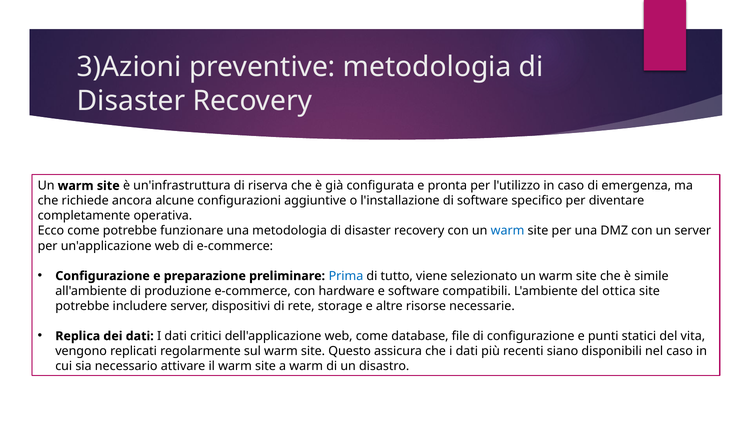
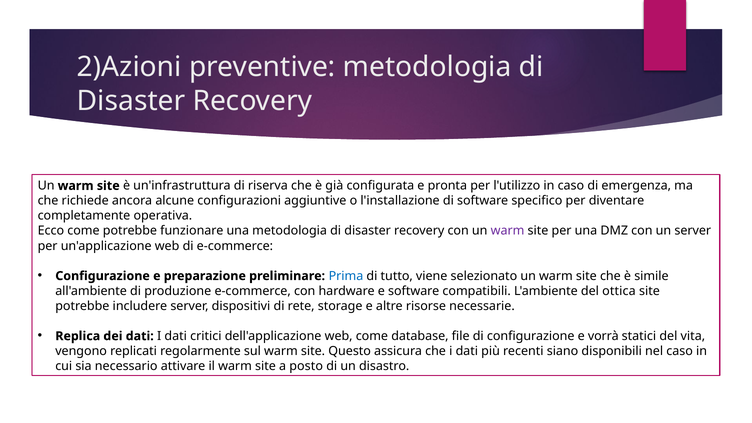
3)Azioni: 3)Azioni -> 2)Azioni (129, 67)
warm colour: blue -> purple (508, 231)
punti: punti -> vorrà (603, 336)
a warm: warm -> posto (306, 366)
